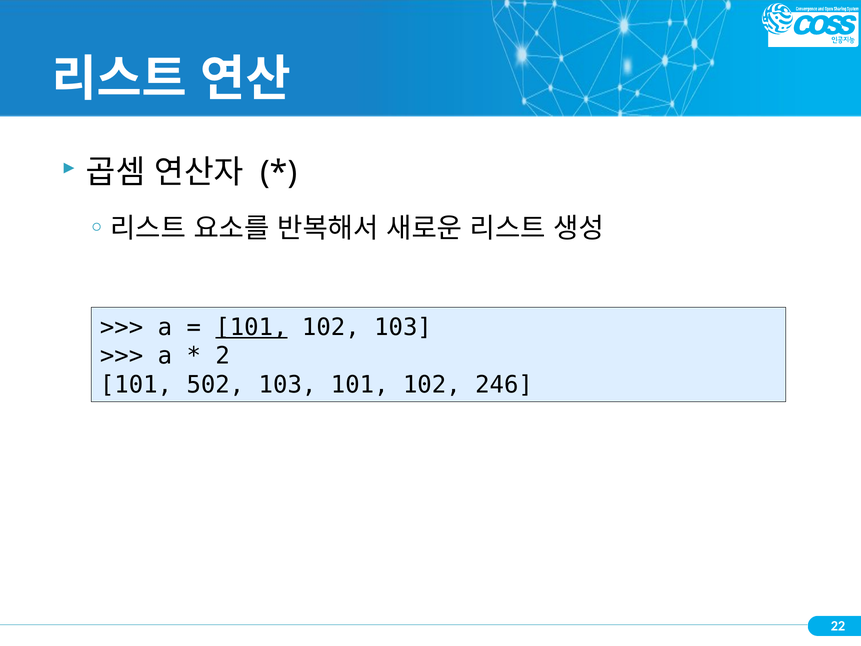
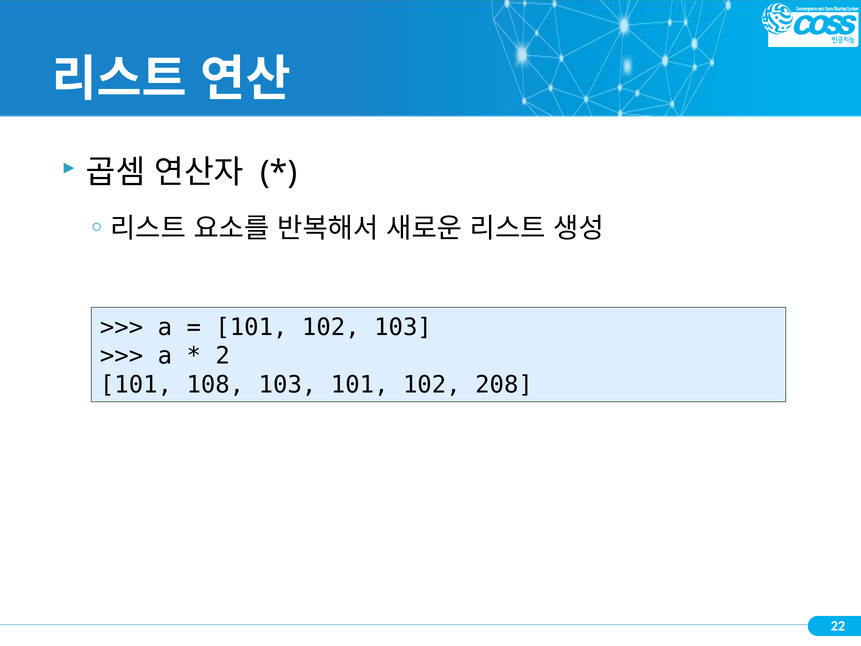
101 underline: present -> none (251, 327)
502: 502 -> 108 (215, 385)
246: 246 -> 208 (504, 385)
